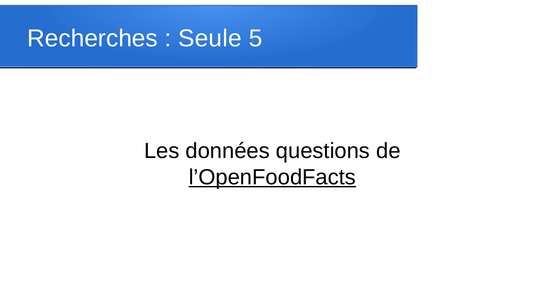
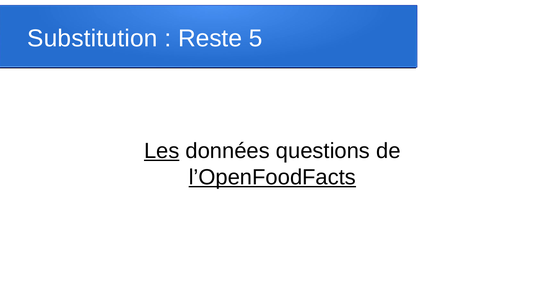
Recherches: Recherches -> Substitution (92, 39)
Seule: Seule -> Reste (210, 39)
Les underline: none -> present (162, 151)
